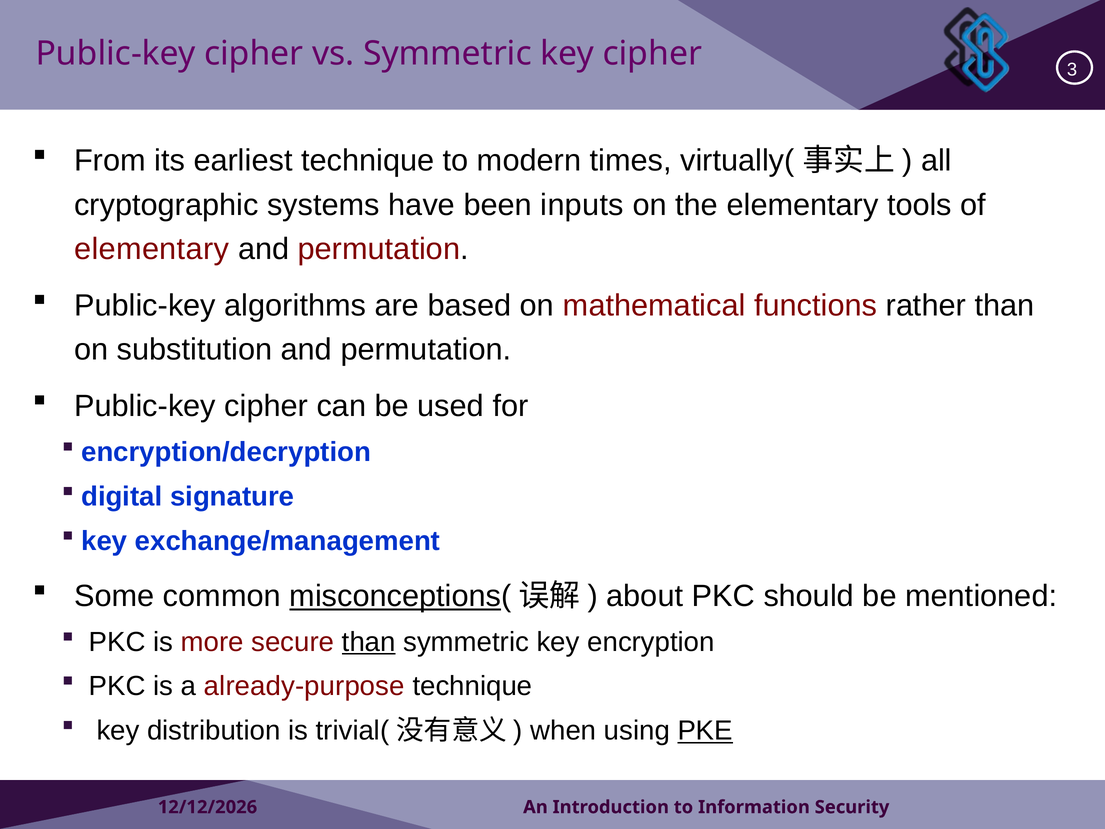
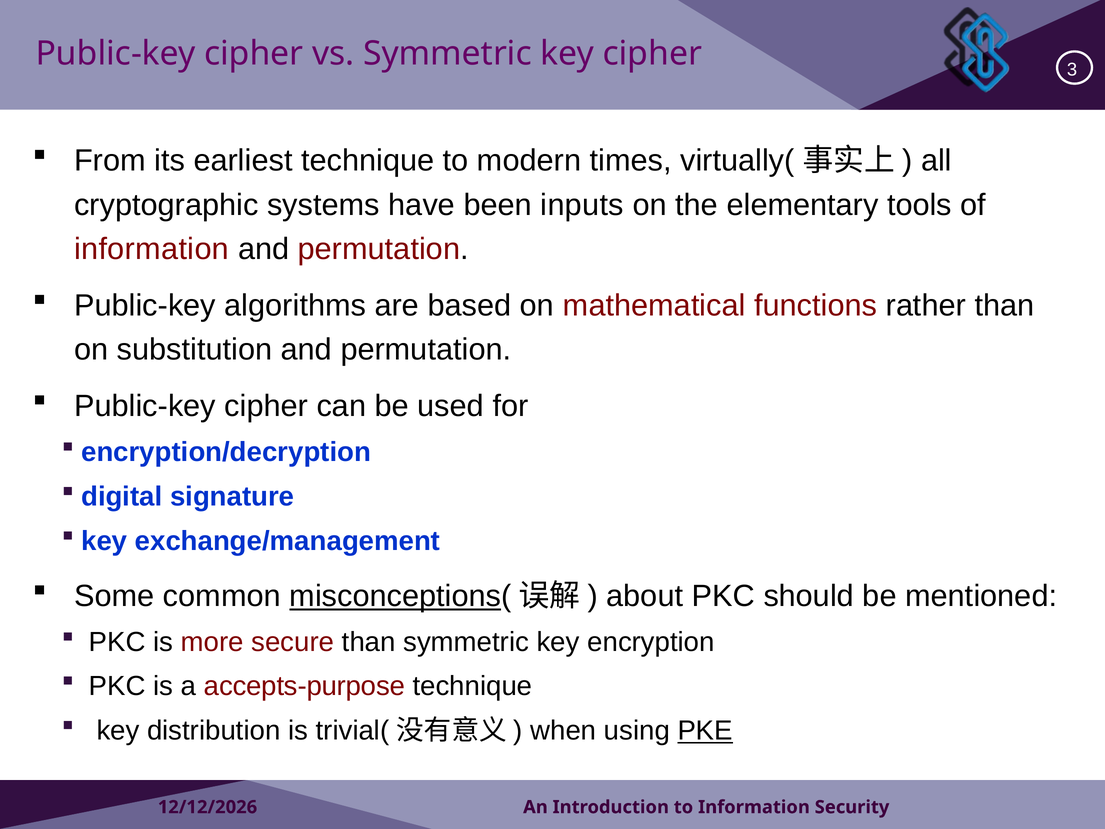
elementary: elementary -> information (152, 249)
than underline: present -> none (369, 642)
already-purpose: already-purpose -> accepts-purpose (304, 686)
